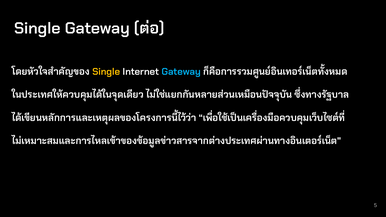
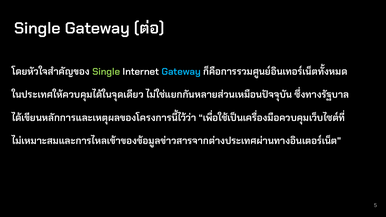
Single colour: yellow -> light green (106, 72)
